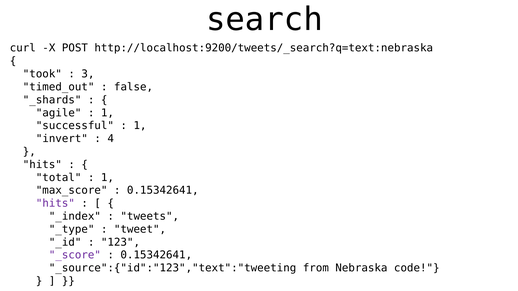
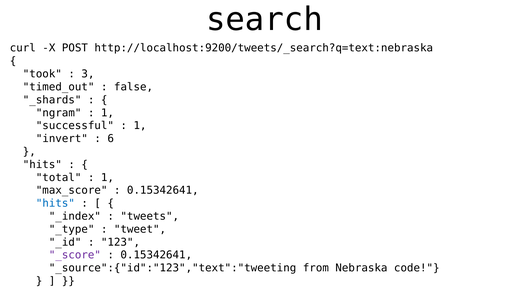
agile: agile -> ngram (59, 113)
4: 4 -> 6 (111, 139)
hits colour: purple -> blue (55, 204)
